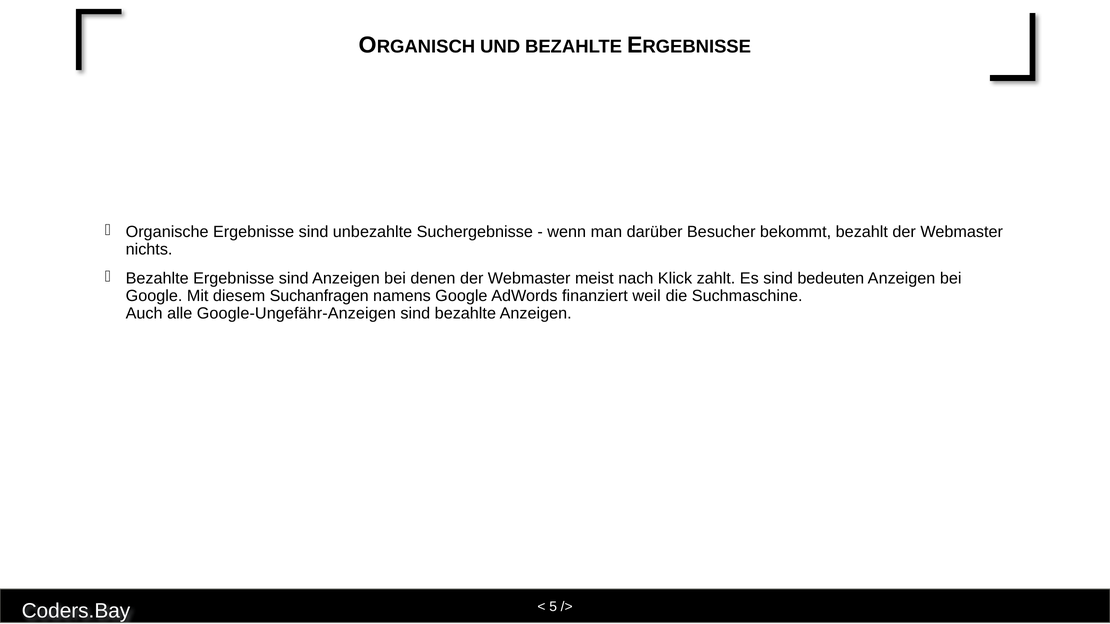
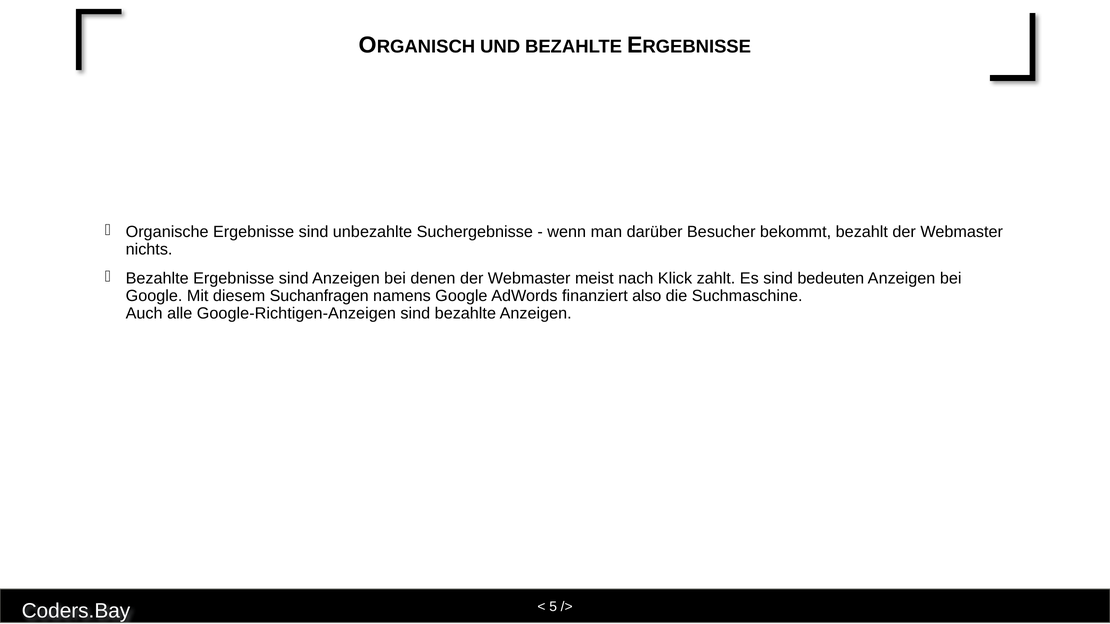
weil: weil -> also (647, 296)
Google-Ungefähr-Anzeigen: Google-Ungefähr-Anzeigen -> Google-Richtigen-Anzeigen (296, 314)
